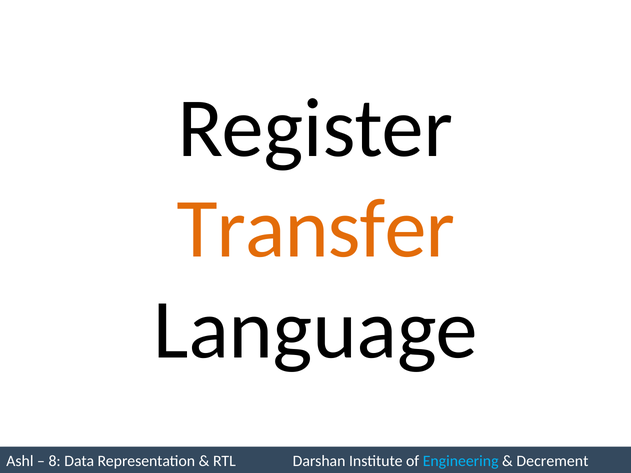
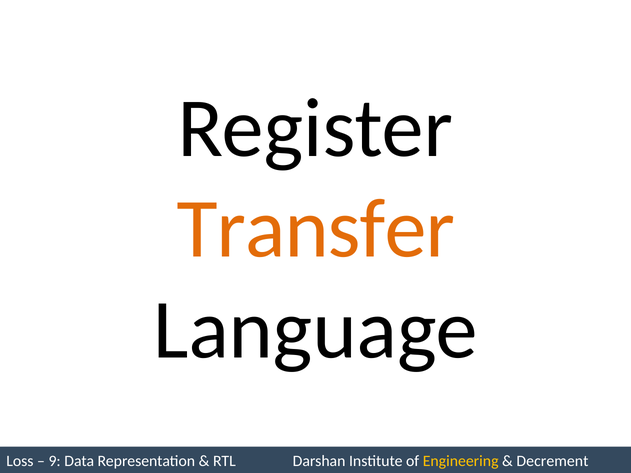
Ashl: Ashl -> Loss (20, 461)
8: 8 -> 9 (55, 461)
Engineering colour: light blue -> yellow (461, 461)
